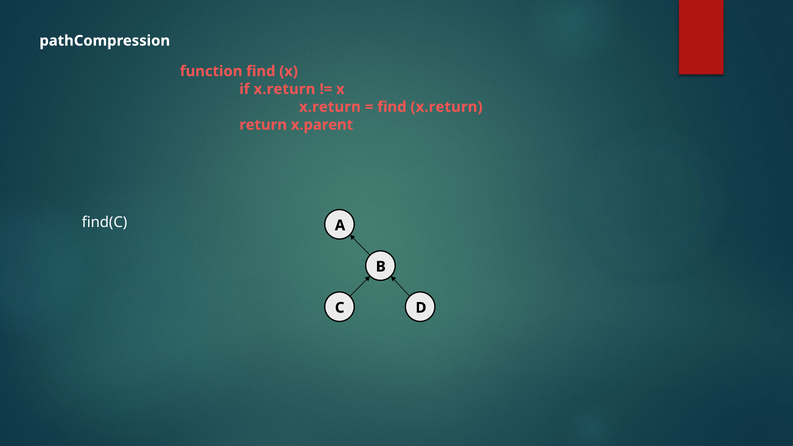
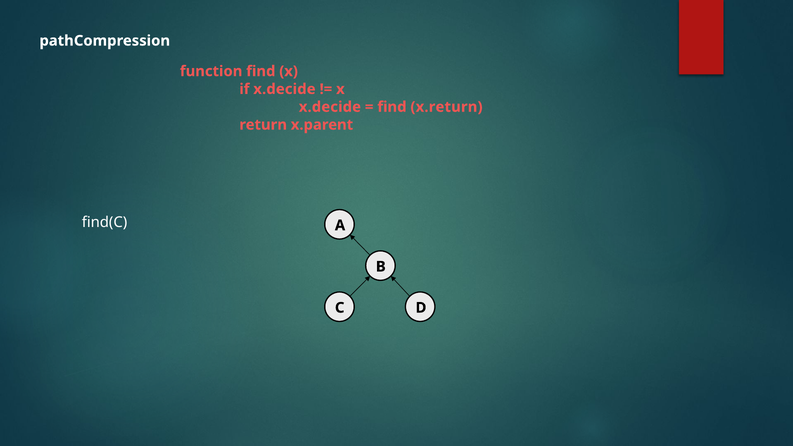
if x.return: x.return -> x.decide (284, 89)
x.return: x.return -> x.decide (330, 107)
